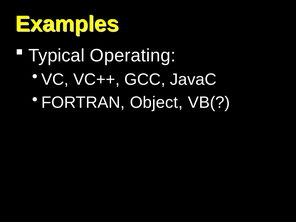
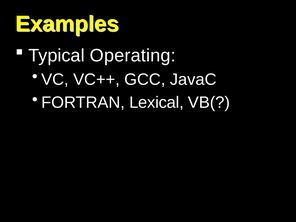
Object: Object -> Lexical (156, 102)
